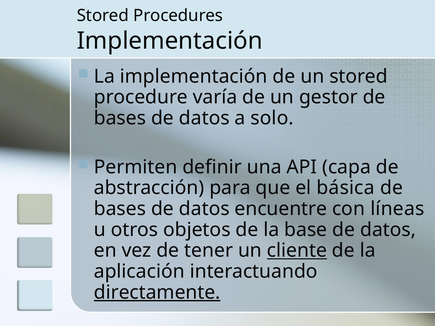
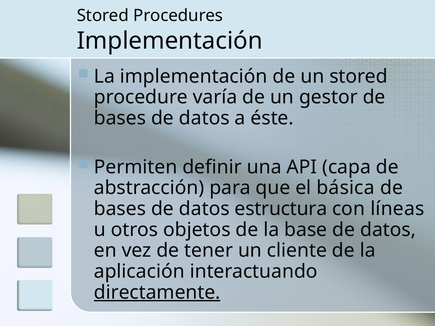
solo: solo -> éste (272, 118)
encuentre: encuentre -> estructura (281, 209)
cliente underline: present -> none (297, 251)
